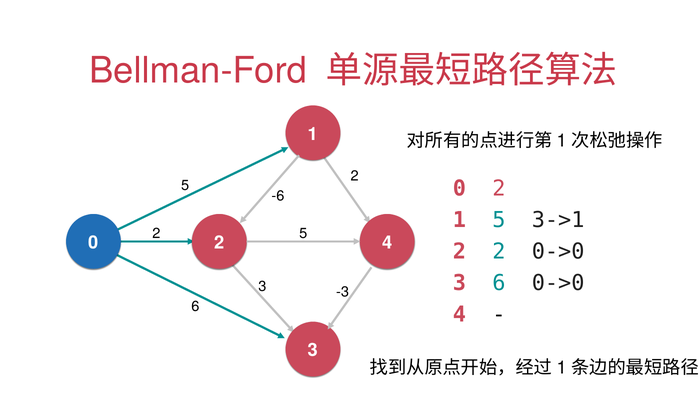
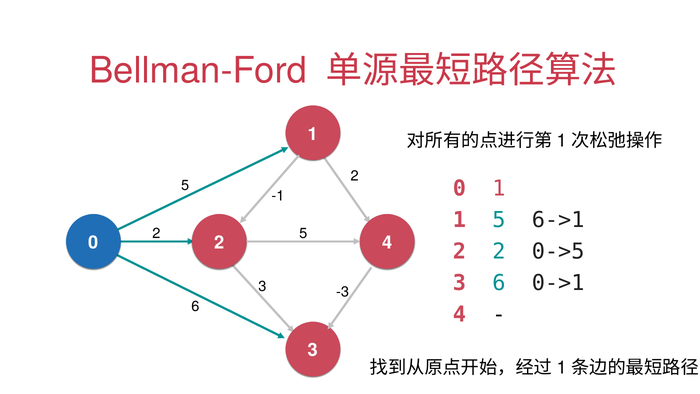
0 2: 2 -> 1 (499, 188)
-6: -6 -> -1 (278, 196)
3->1: 3->1 -> 6->1 (558, 220)
2 0->0: 0->0 -> 0->5 (558, 251)
6 0->0: 0->0 -> 0->1 (558, 283)
